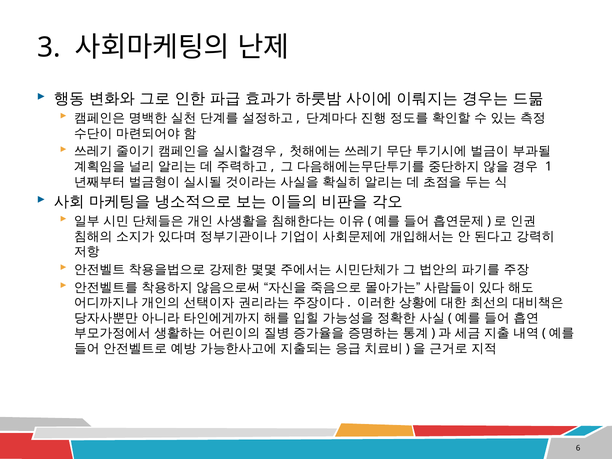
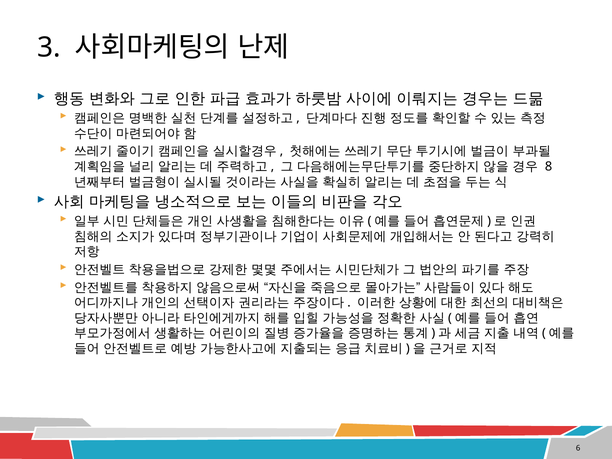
1: 1 -> 8 (549, 167)
